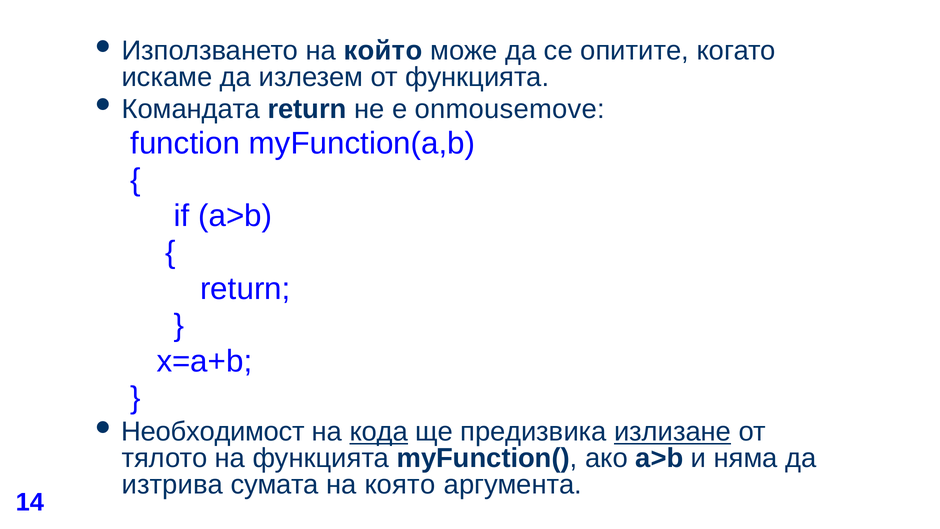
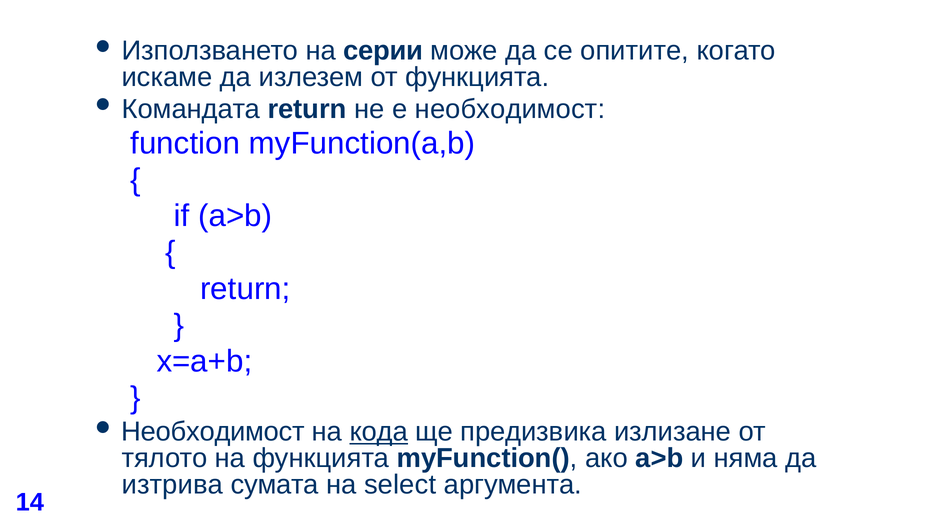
който: който -> серии (383, 51)
е onmousemove: onmousemove -> необходимост (510, 109)
излизане underline: present -> none (673, 432)
която: която -> select (400, 484)
